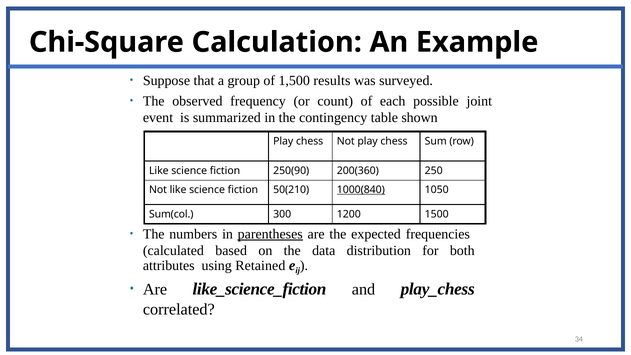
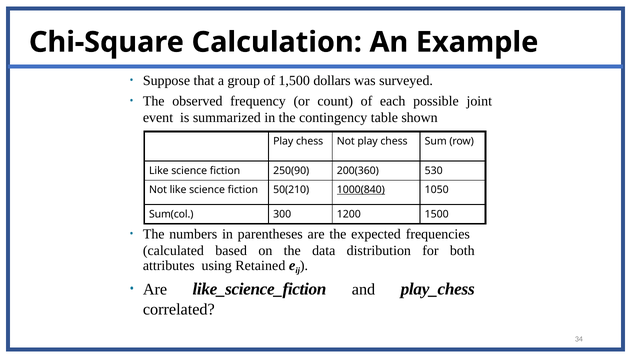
results: results -> dollars (332, 80)
250: 250 -> 530 (434, 171)
parentheses underline: present -> none (270, 234)
